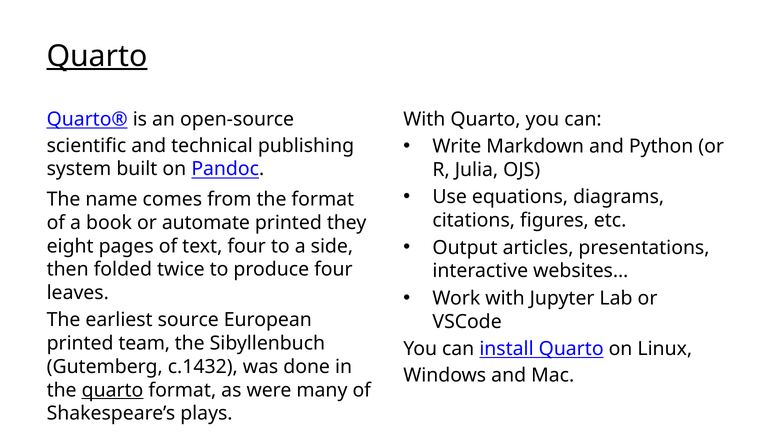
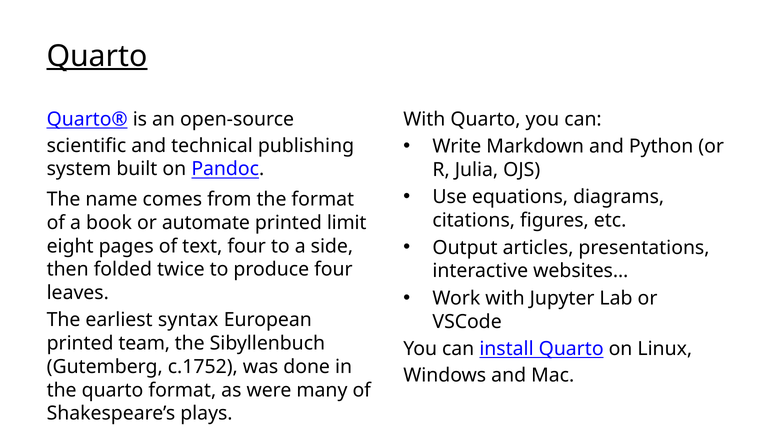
they: they -> limit (347, 223)
source: source -> syntax (188, 320)
c.1432: c.1432 -> c.1752 (203, 366)
quarto underline: present -> none (113, 390)
